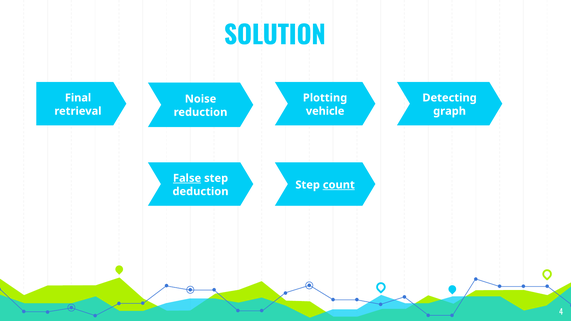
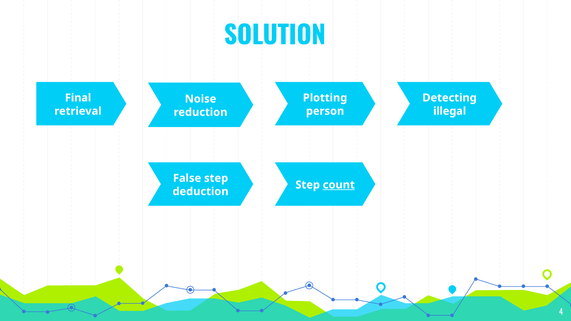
vehicle: vehicle -> person (325, 111)
graph: graph -> illegal (450, 111)
False underline: present -> none (187, 178)
